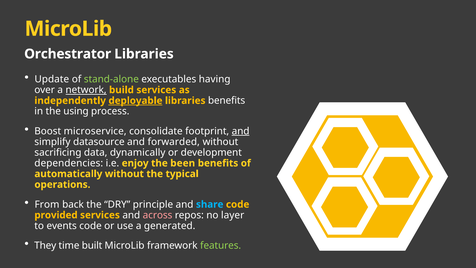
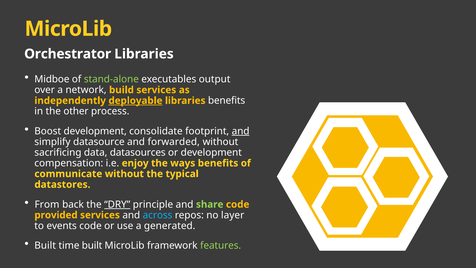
Update: Update -> Midboe (52, 79)
having: having -> output (215, 79)
network underline: present -> none (86, 90)
using: using -> other (76, 111)
Boost microservice: microservice -> development (95, 131)
dynamically: dynamically -> datasources (138, 152)
dependencies: dependencies -> compensation (69, 163)
been: been -> ways (183, 163)
automatically: automatically -> communicate (68, 174)
operations: operations -> datastores (62, 184)
DRY underline: none -> present (117, 204)
share colour: light blue -> light green (210, 204)
across colour: pink -> light blue (158, 215)
They: They -> Built (45, 245)
